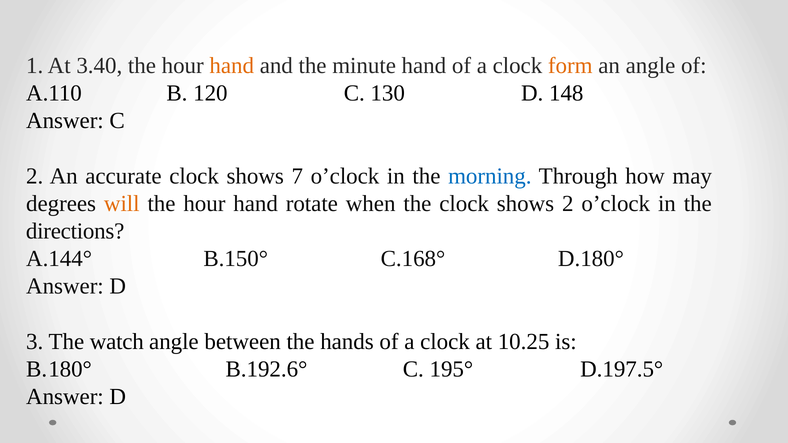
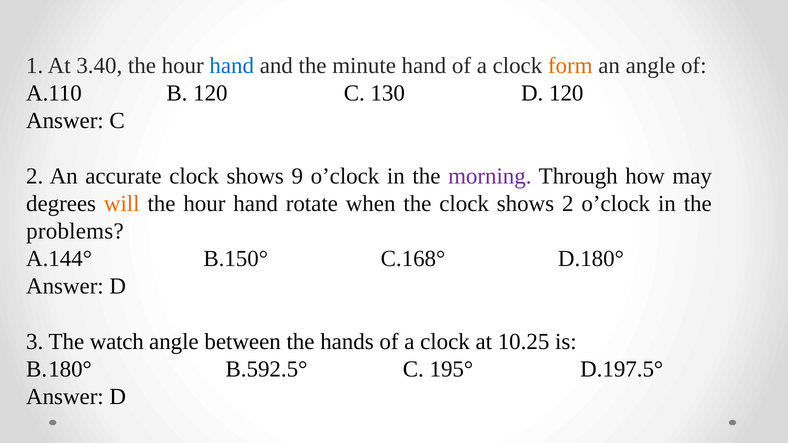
hand colour: orange -> blue (232, 66)
D 148: 148 -> 120 (566, 93)
7: 7 -> 9 (297, 176)
morning colour: blue -> purple (490, 176)
directions: directions -> problems (75, 231)
B.192.6°: B.192.6° -> B.592.5° (266, 369)
